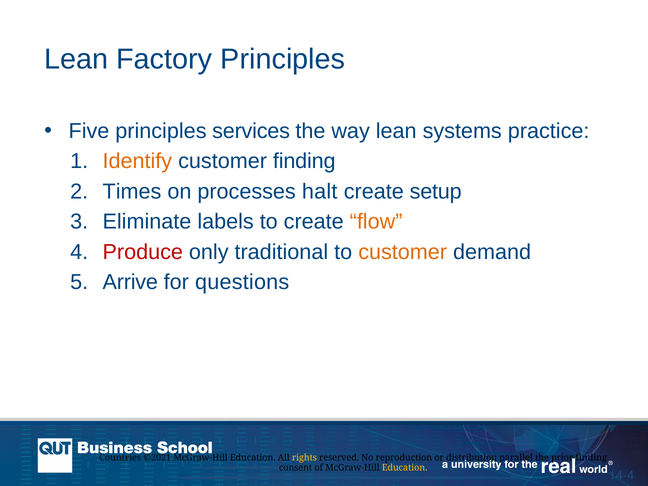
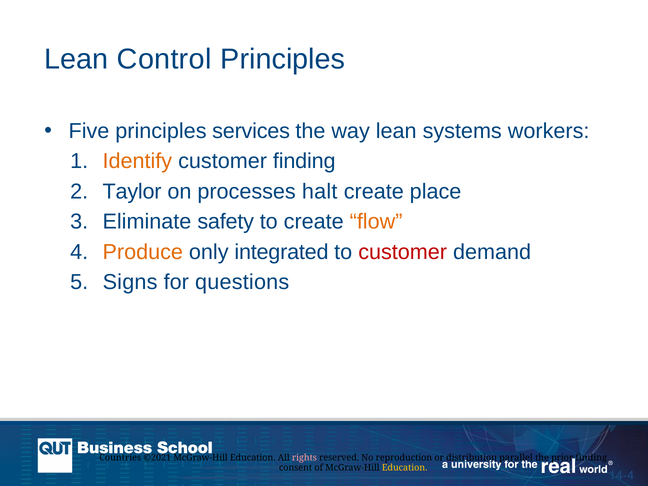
Factory: Factory -> Control (164, 59)
practice: practice -> workers (549, 131)
Times: Times -> Taylor (132, 192)
setup: setup -> place (436, 192)
labels: labels -> safety (226, 222)
Produce colour: red -> orange (143, 252)
traditional: traditional -> integrated (281, 252)
customer colour: orange -> red (403, 252)
Arrive: Arrive -> Signs (130, 282)
rights colour: yellow -> pink (304, 458)
